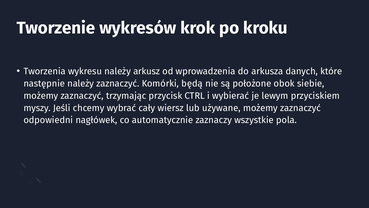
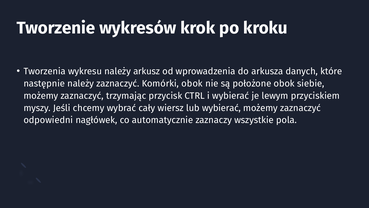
Komórki będą: będą -> obok (192, 83)
lub używane: używane -> wybierać (221, 108)
